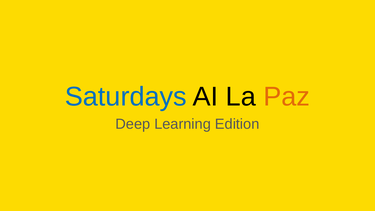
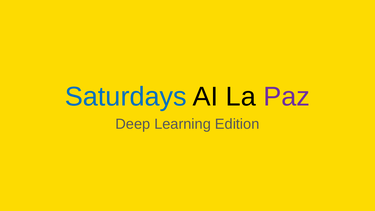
Paz colour: orange -> purple (287, 97)
